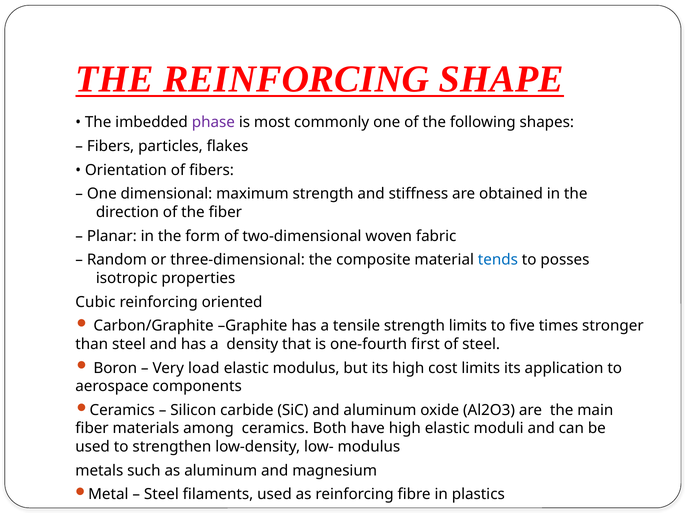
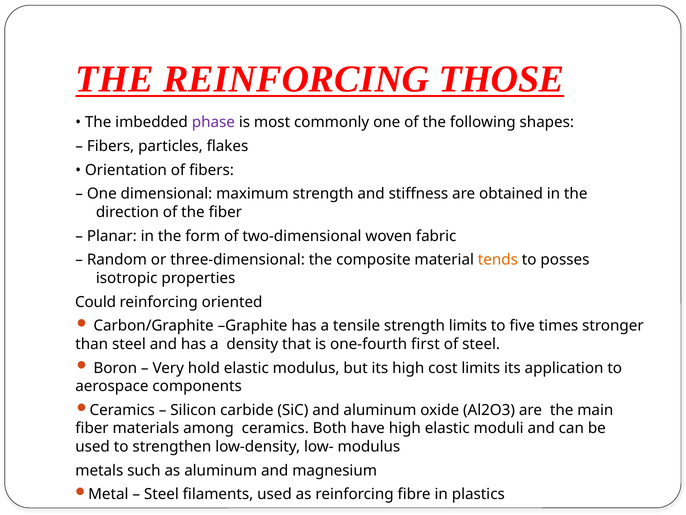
SHAPE: SHAPE -> THOSE (502, 79)
tends colour: blue -> orange (498, 260)
Cubic: Cubic -> Could (96, 302)
load: load -> hold (204, 368)
